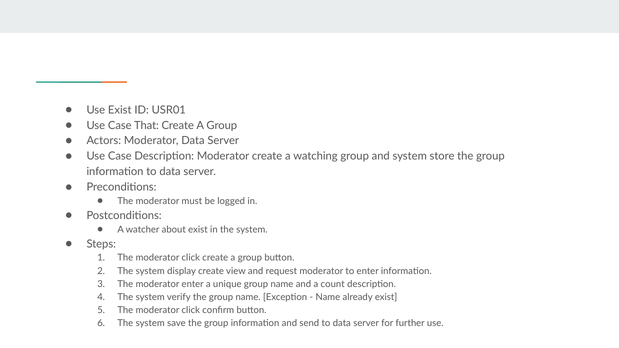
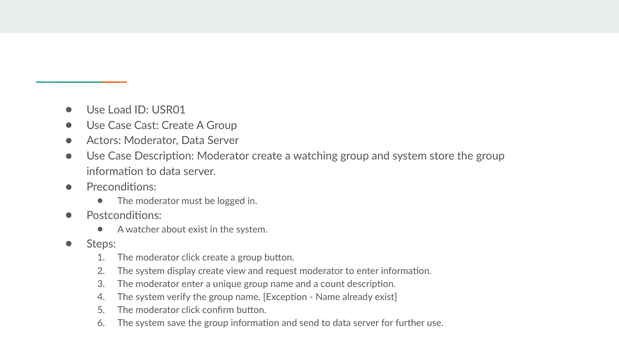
Use Exist: Exist -> Load (120, 110)
That: That -> Cast (146, 125)
